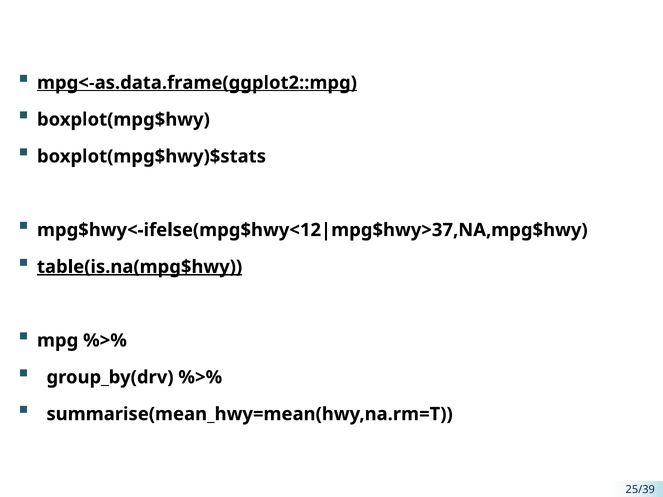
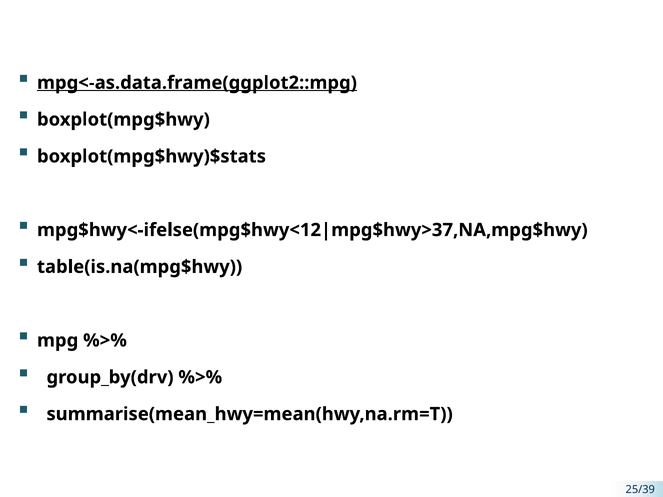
table(is.na(mpg$hwy underline: present -> none (140, 267)
